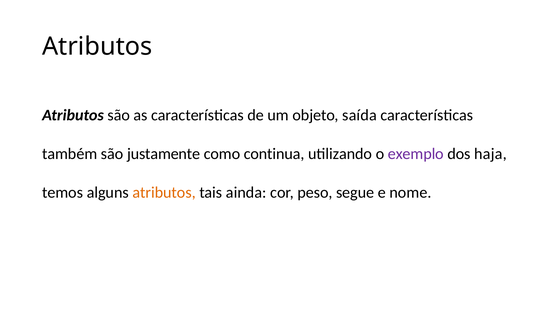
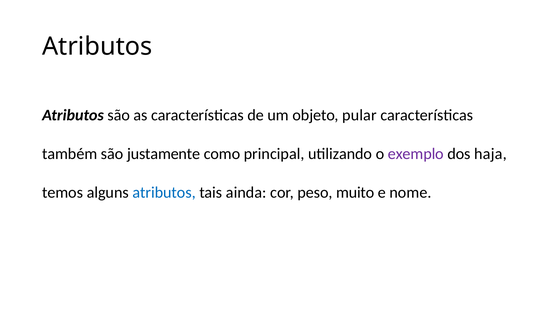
saída: saída -> pular (360, 115)
continua: continua -> principal (274, 154)
atributos colour: orange -> blue (164, 193)
segue: segue -> muito (355, 193)
